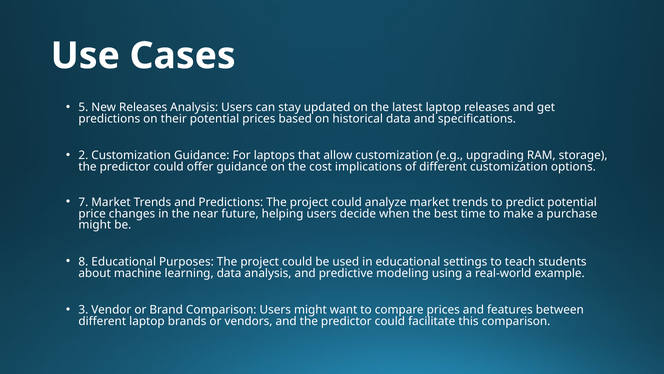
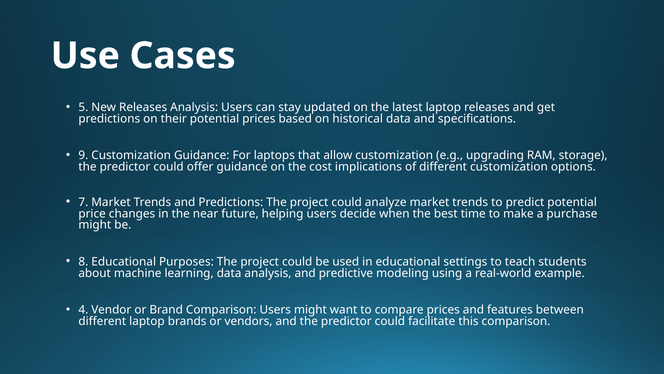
2: 2 -> 9 (83, 155)
3: 3 -> 4 (83, 309)
